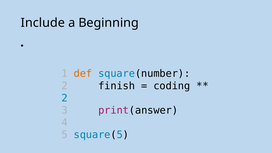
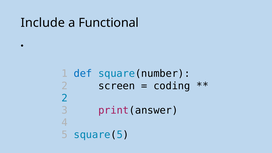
Beginning: Beginning -> Functional (109, 23)
def colour: orange -> blue (83, 74)
finish: finish -> screen (117, 86)
